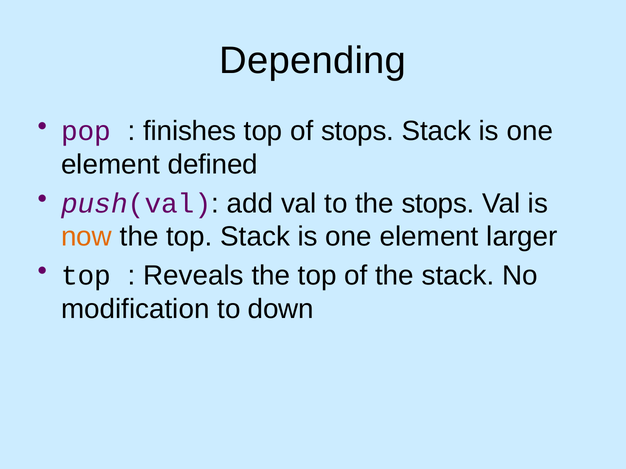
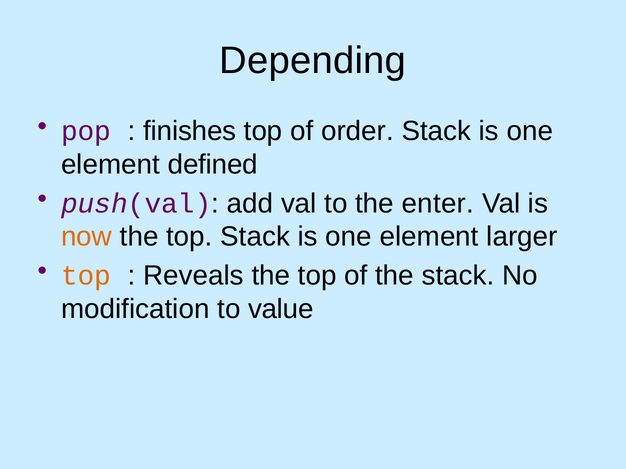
of stops: stops -> order (357, 131)
the stops: stops -> enter (438, 204)
top colour: black -> orange (86, 276)
down: down -> value (281, 309)
